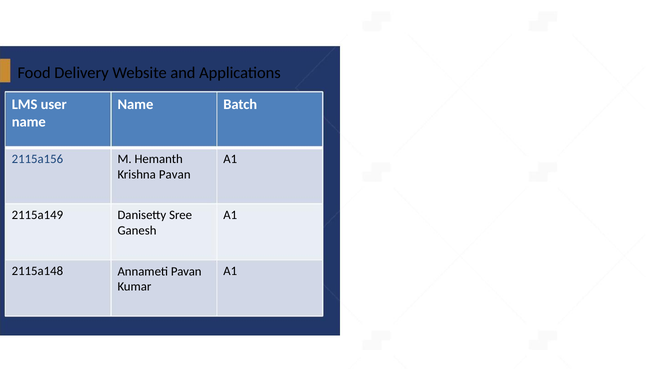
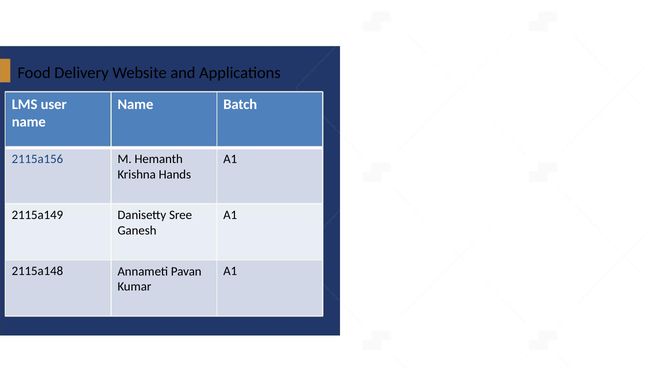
Krishna Pavan: Pavan -> Hands (175, 175)
